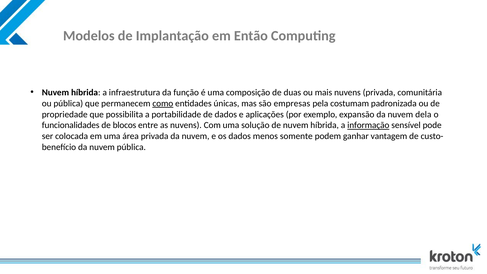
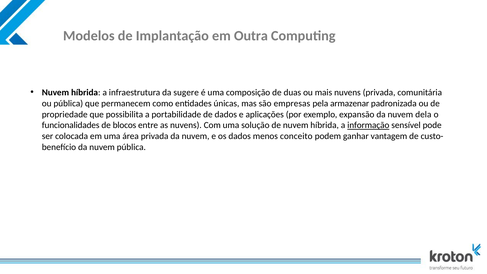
Então: Então -> Outra (251, 36)
função: função -> sugere (186, 92)
como underline: present -> none (163, 103)
costumam: costumam -> armazenar (350, 103)
somente: somente -> conceito (296, 136)
